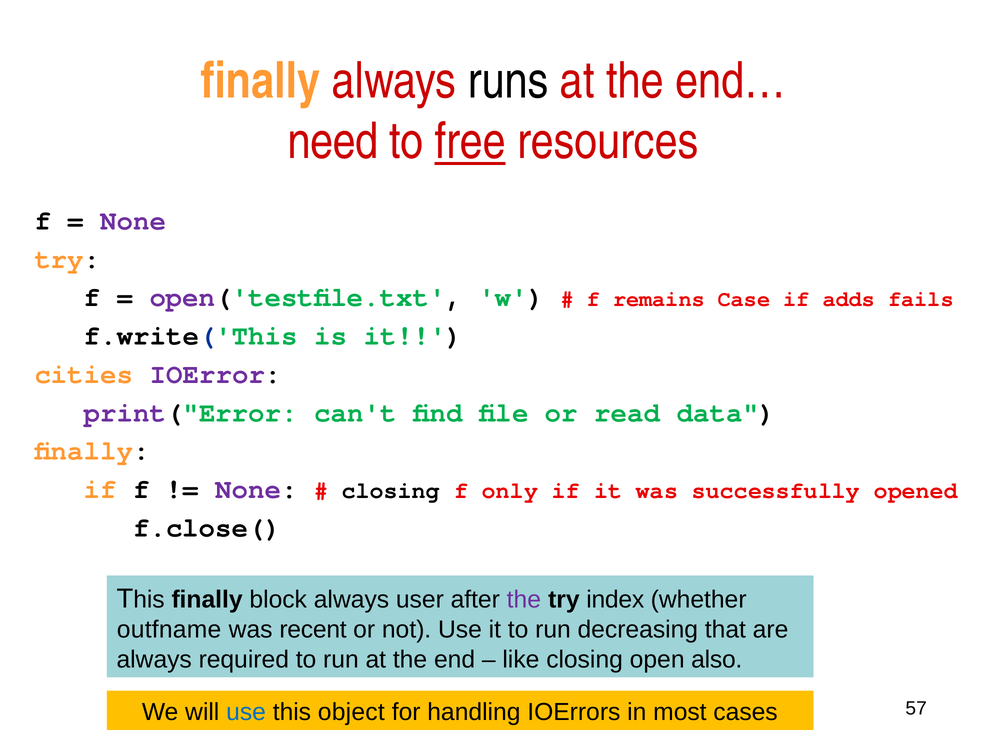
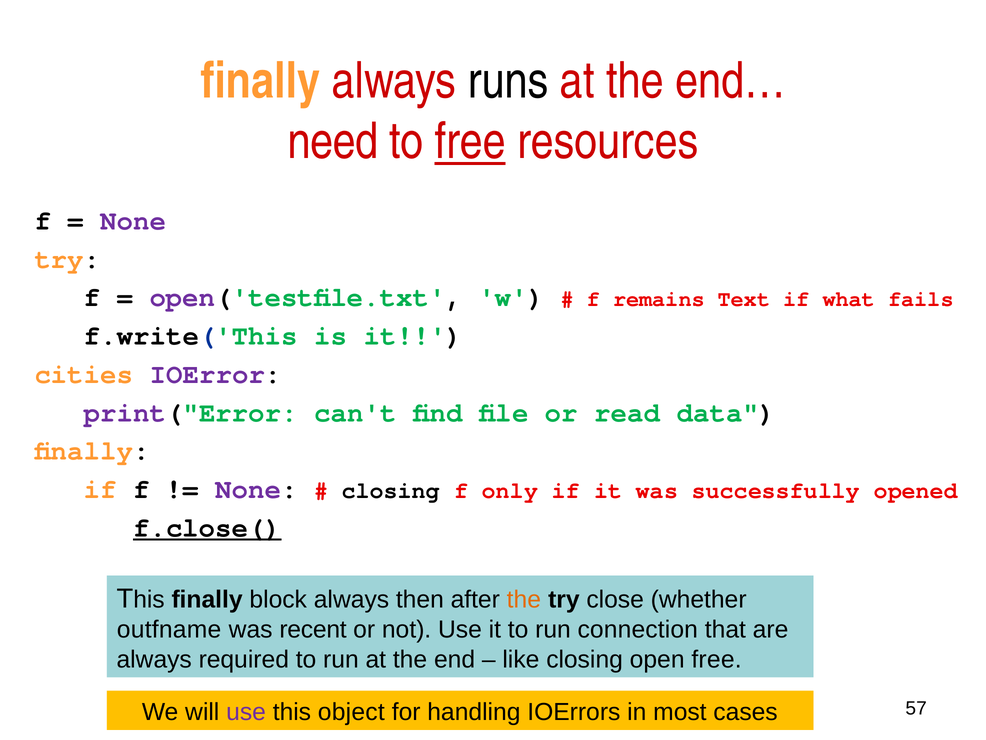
Case: Case -> Text (744, 299)
adds: adds -> what (849, 299)
f.close( underline: none -> present (207, 527)
user: user -> then (420, 599)
the colour: purple -> orange (524, 599)
index: index -> close (615, 599)
decreasing: decreasing -> connection (638, 629)
open also: also -> free (717, 659)
use colour: blue -> purple (246, 712)
